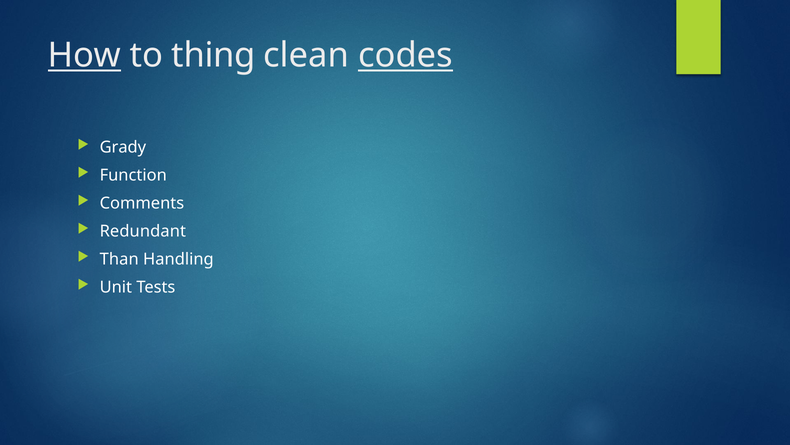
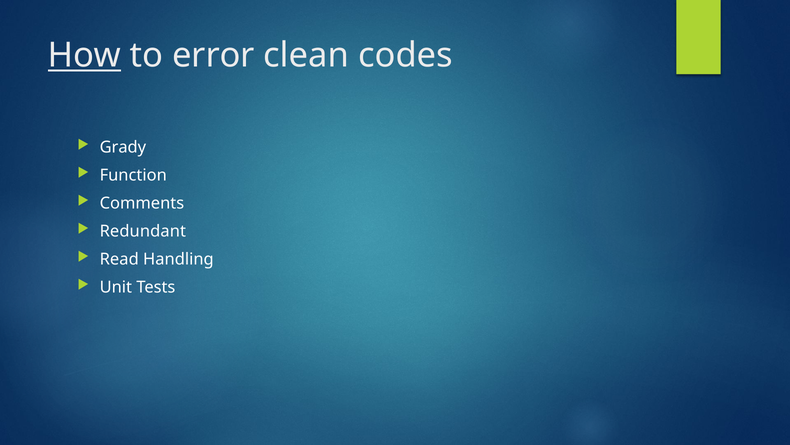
thing: thing -> error (213, 55)
codes underline: present -> none (406, 55)
Than: Than -> Read (119, 259)
